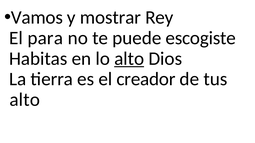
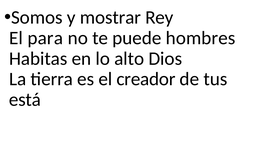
Vamos: Vamos -> Somos (37, 17)
escogiste: escogiste -> hombres (201, 38)
alto underline: present -> none (129, 59)
alto: alto -> está (25, 100)
